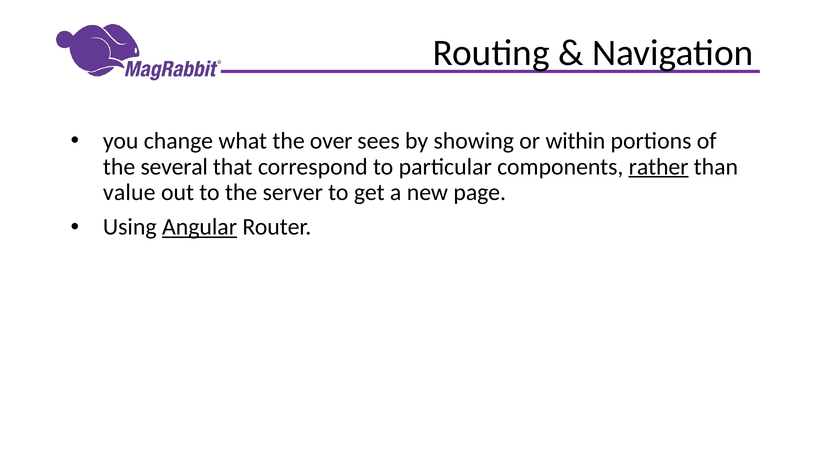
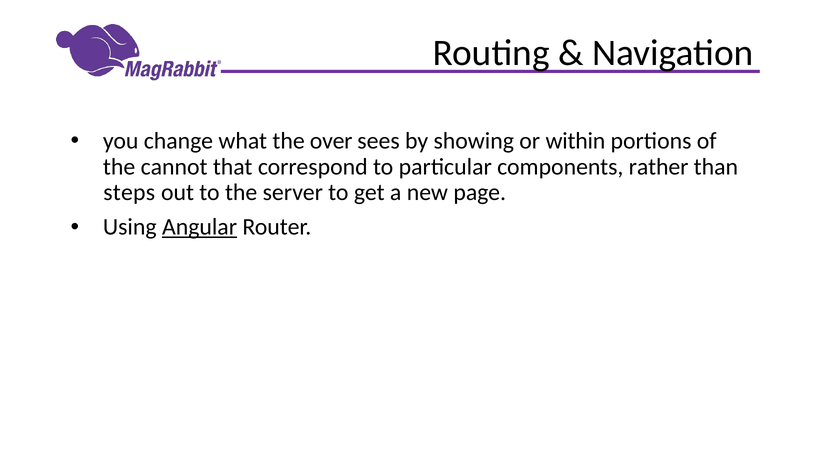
several: several -> cannot (174, 167)
rather underline: present -> none (659, 167)
value: value -> steps (129, 192)
